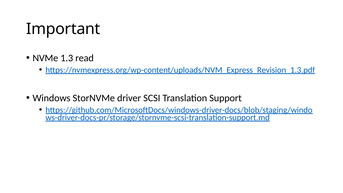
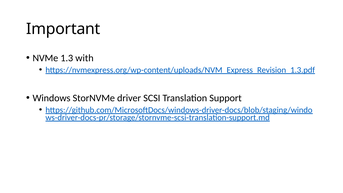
read: read -> with (84, 58)
